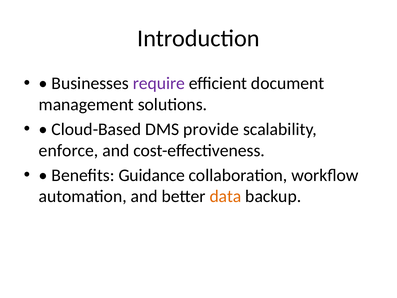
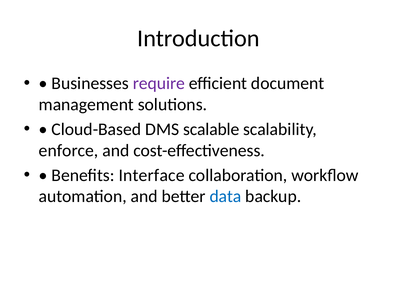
provide: provide -> scalable (211, 129)
Guidance: Guidance -> Interface (152, 175)
data colour: orange -> blue (225, 196)
